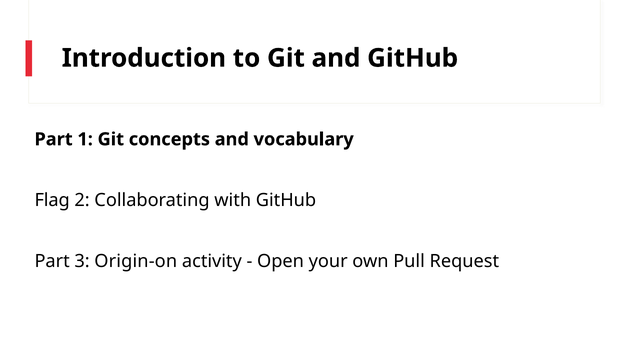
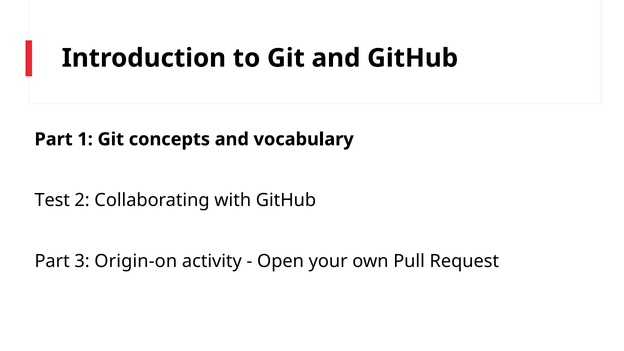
Flag: Flag -> Test (52, 200)
